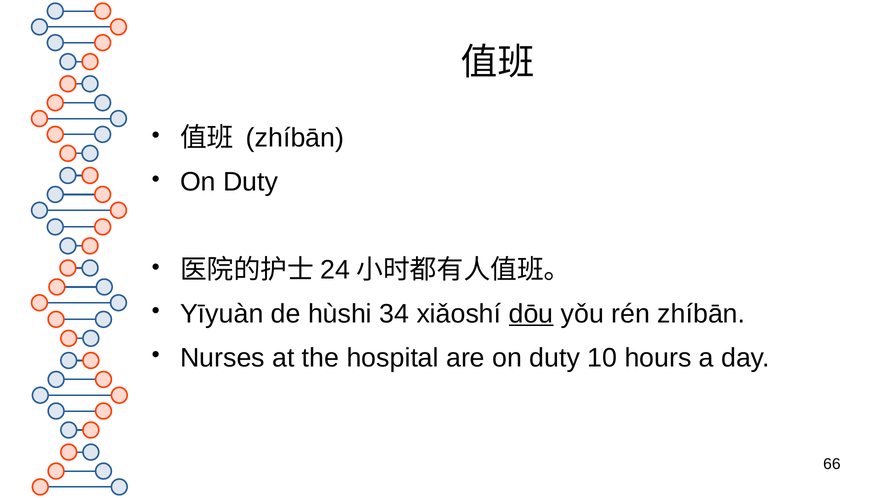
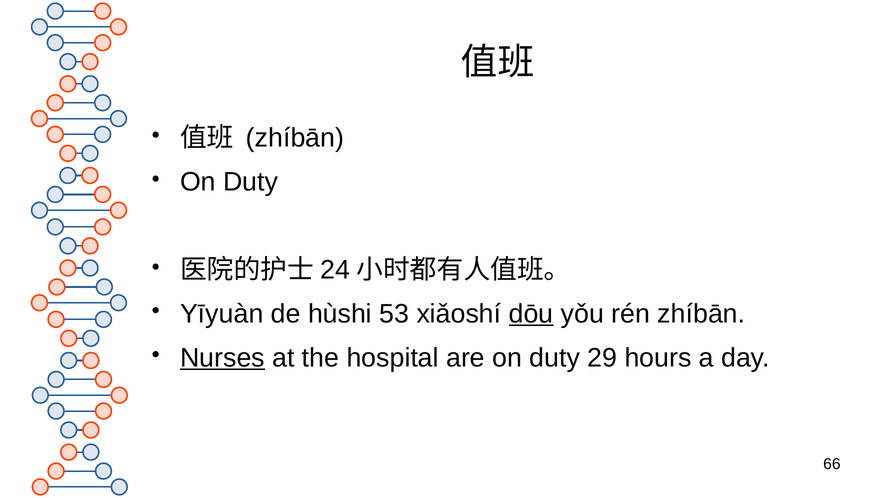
34: 34 -> 53 (394, 314)
Nurses underline: none -> present (222, 358)
10: 10 -> 29 (602, 358)
